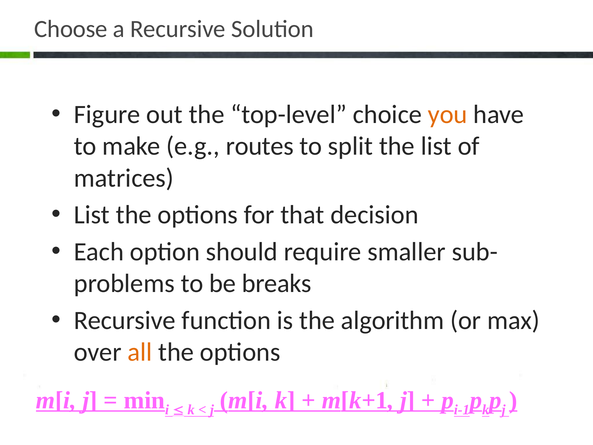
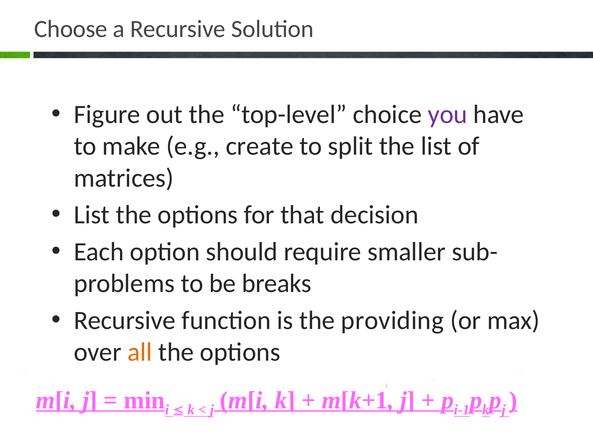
you colour: orange -> purple (448, 115)
routes: routes -> create (260, 146)
algorithm: algorithm -> providing (392, 320)
